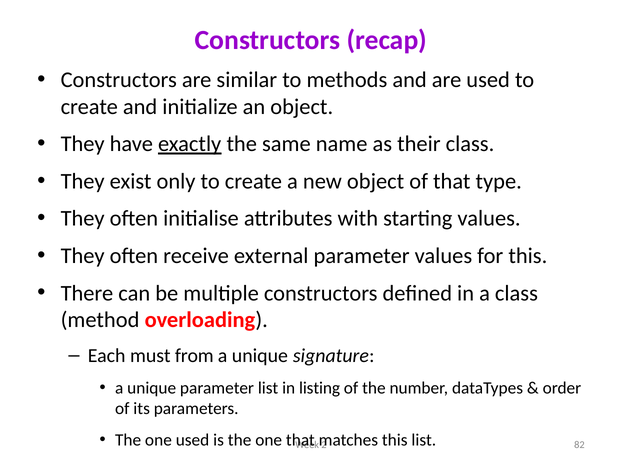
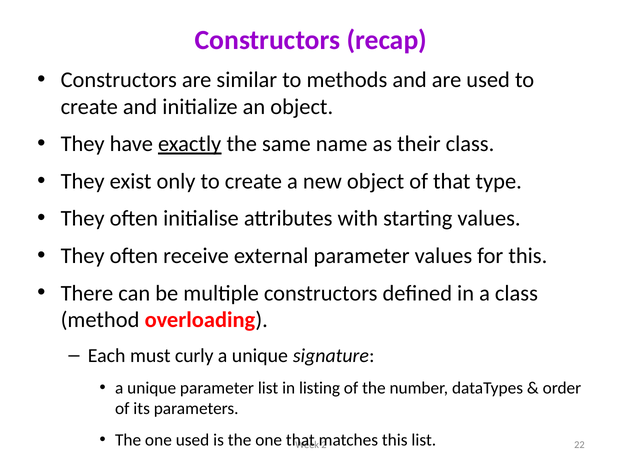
from: from -> curly (194, 356)
82: 82 -> 22 (579, 445)
